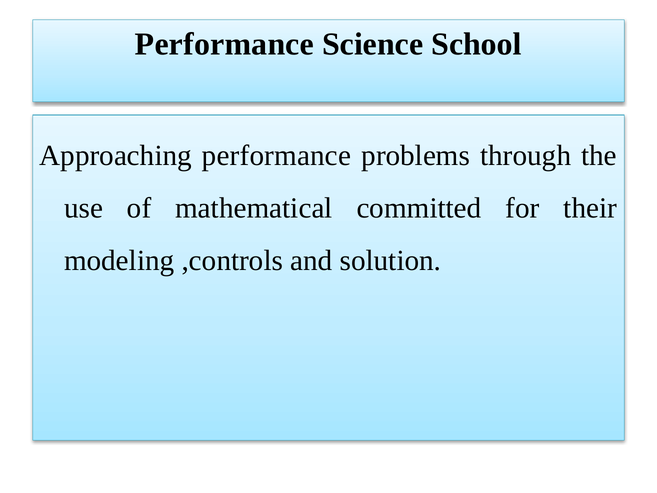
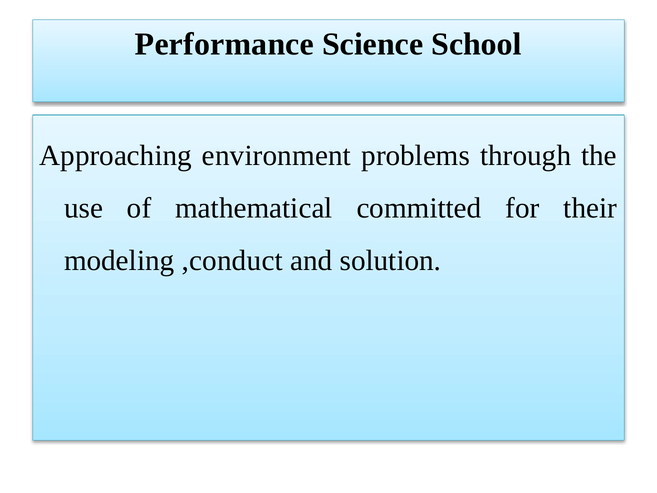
Approaching performance: performance -> environment (277, 155)
,controls: ,controls -> ,conduct (232, 260)
